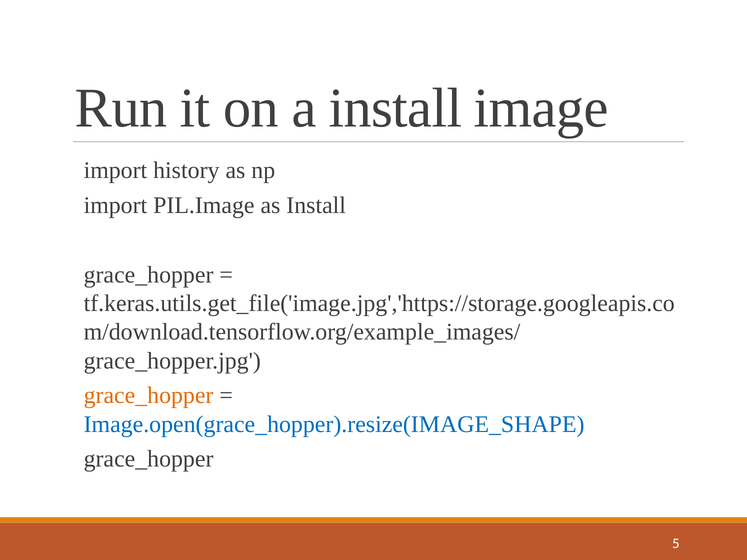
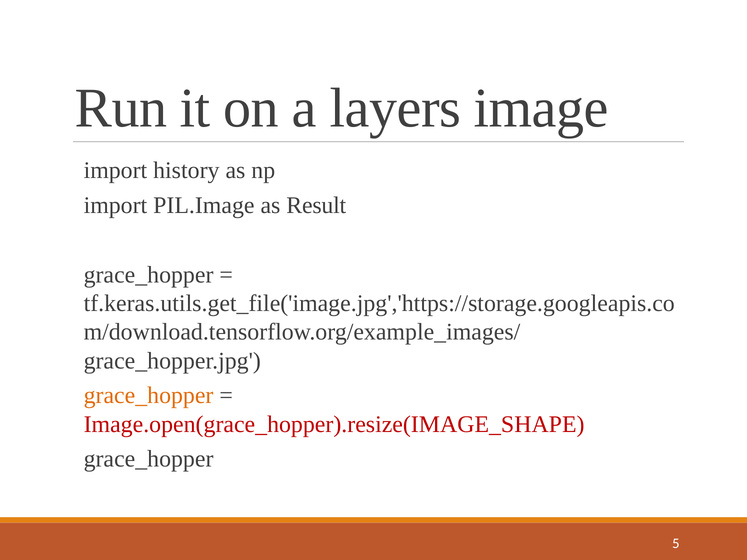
a install: install -> layers (395, 108)
as Install: Install -> Result (316, 205)
Image.open(grace_hopper).resize(IMAGE_SHAPE colour: blue -> red (334, 424)
